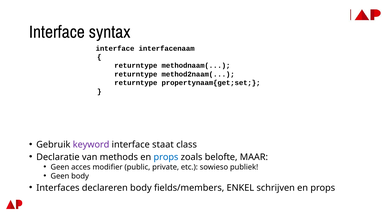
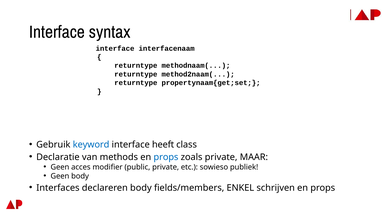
keyword colour: purple -> blue (91, 145)
staat: staat -> heeft (163, 145)
zoals belofte: belofte -> private (221, 157)
